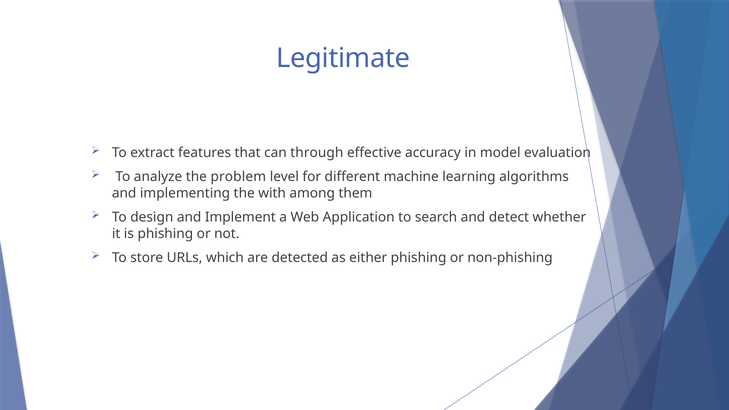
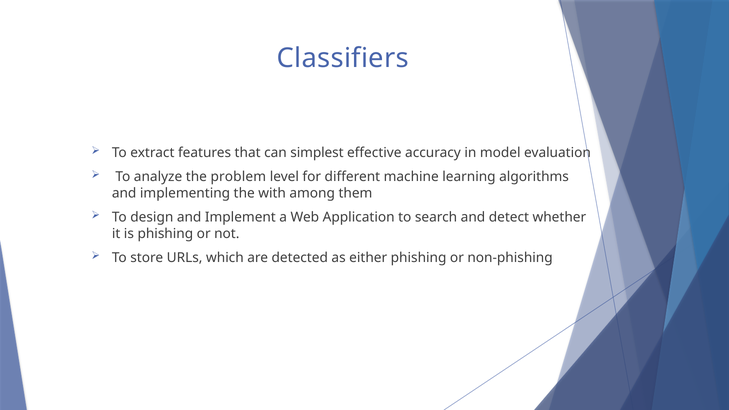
Legitimate: Legitimate -> Classifiers (343, 58)
through: through -> simplest (317, 153)
